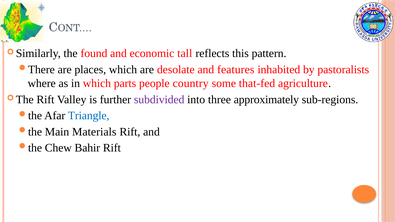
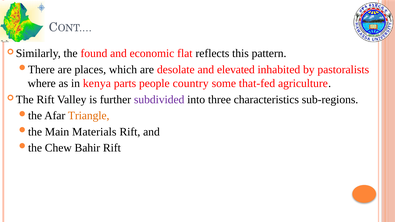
tall: tall -> flat (185, 53)
features: features -> elevated (236, 70)
in which: which -> kenya (97, 83)
approximately: approximately -> characteristics (266, 100)
Triangle colour: blue -> orange (89, 116)
